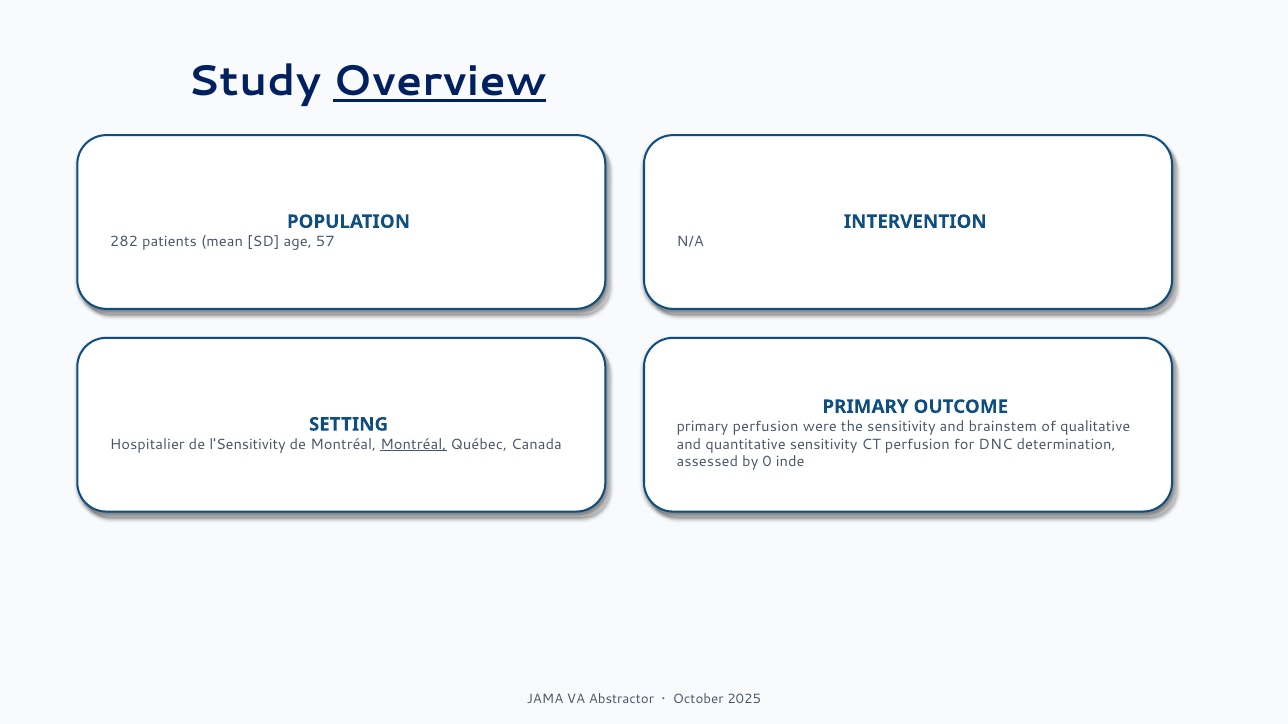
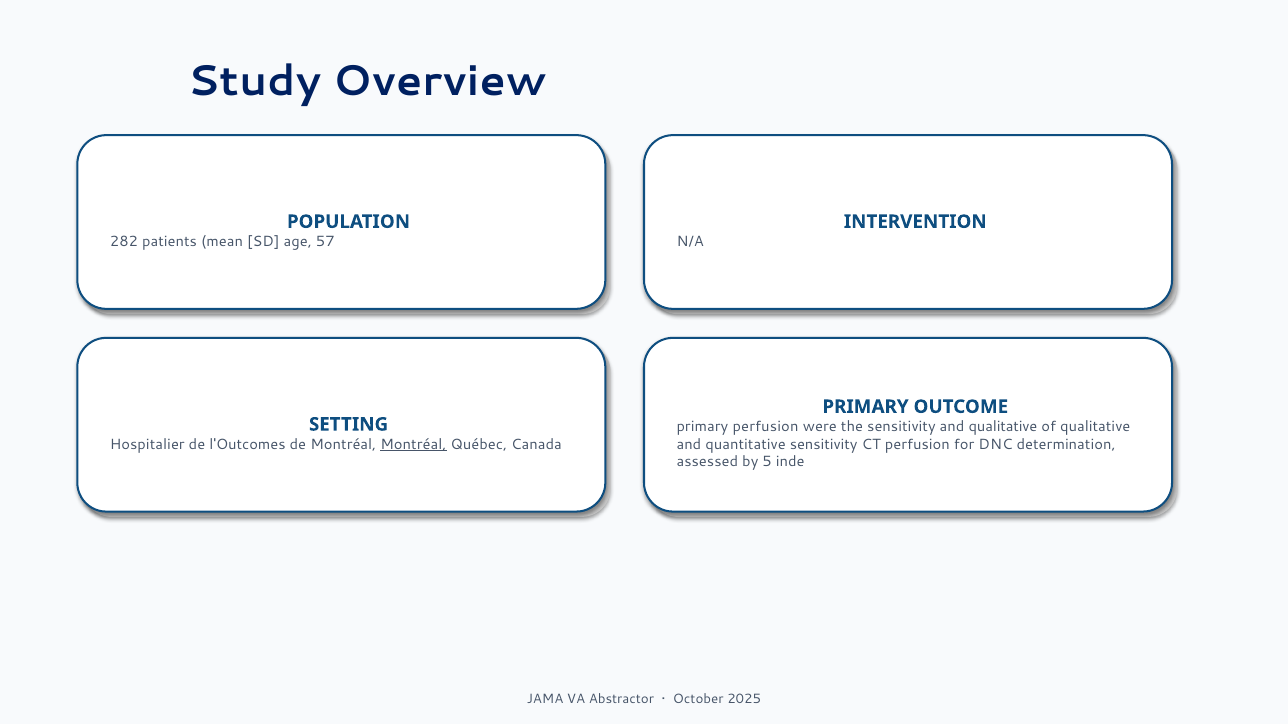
Overview underline: present -> none (440, 82)
and brainstem: brainstem -> qualitative (1003, 427)
l'Sensitivity: l'Sensitivity -> l'Outcomes (247, 445)
0: 0 -> 5 (767, 462)
